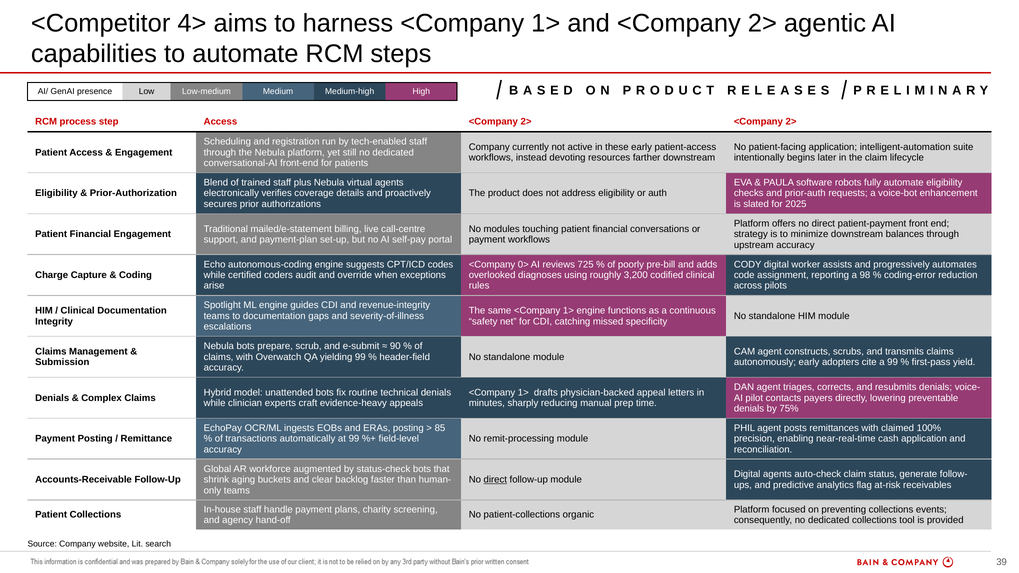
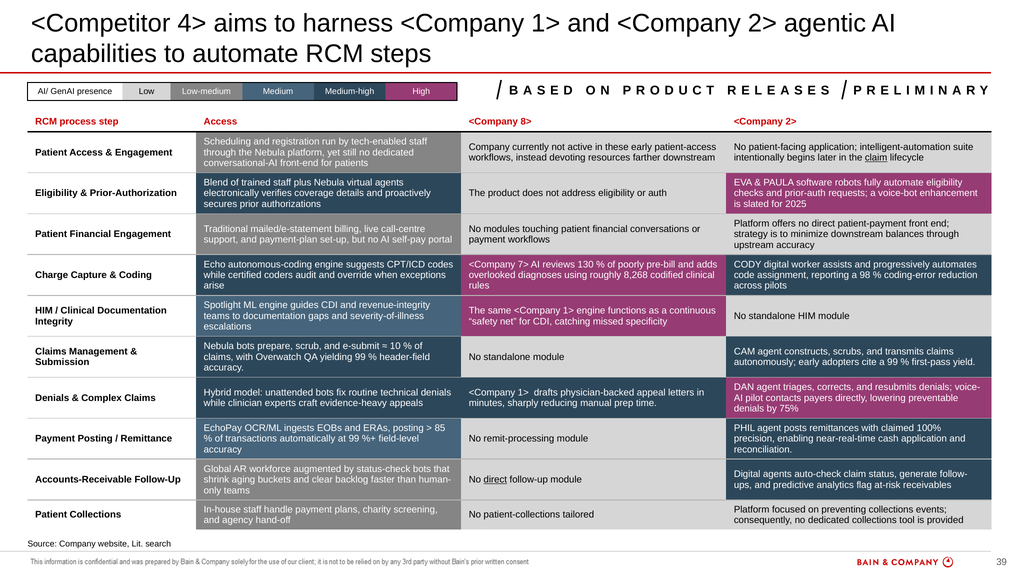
Access <Company 2>: 2> -> 8> (526, 122)
claim underline: none -> present (876, 158)
0>: 0> -> 7> (523, 265)
725: 725 -> 130 (586, 265)
3,200: 3,200 -> 8,268 (636, 275)
90: 90 -> 10 (395, 346)
organic: organic -> tailored (578, 515)
